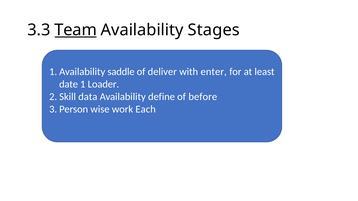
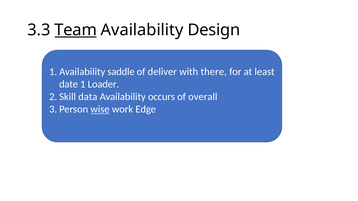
Stages: Stages -> Design (214, 30)
enter: enter -> there (214, 72)
define: define -> occurs (162, 97)
before: before -> overall (203, 97)
wise underline: none -> present (100, 110)
Each: Each -> Edge (146, 110)
